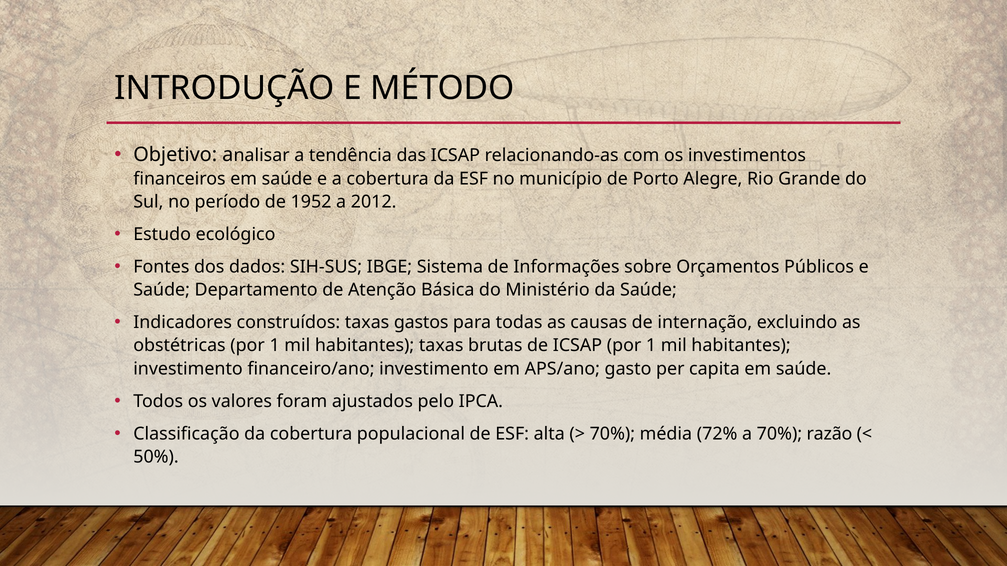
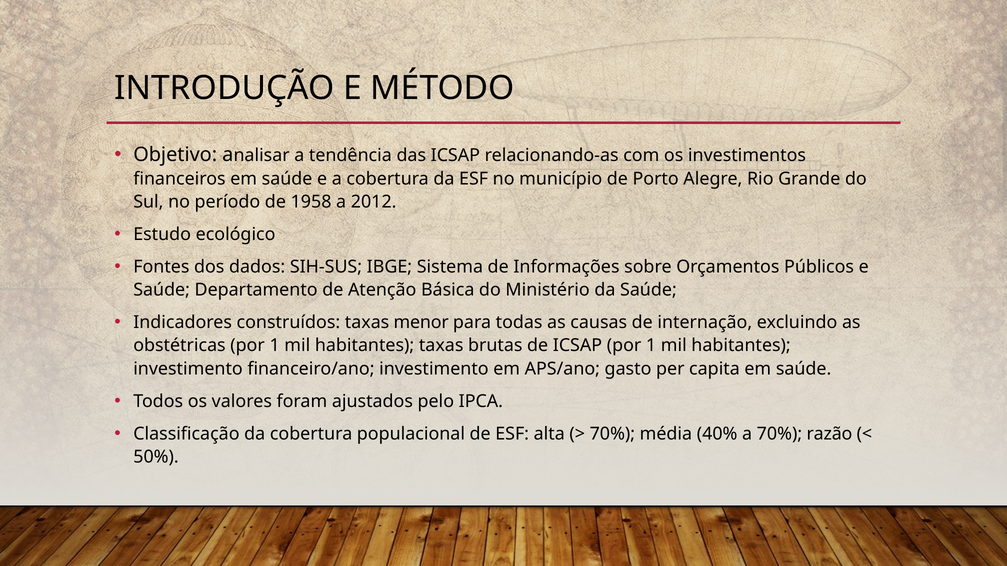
1952: 1952 -> 1958 (311, 202)
gastos: gastos -> menor (421, 323)
72%: 72% -> 40% (717, 434)
